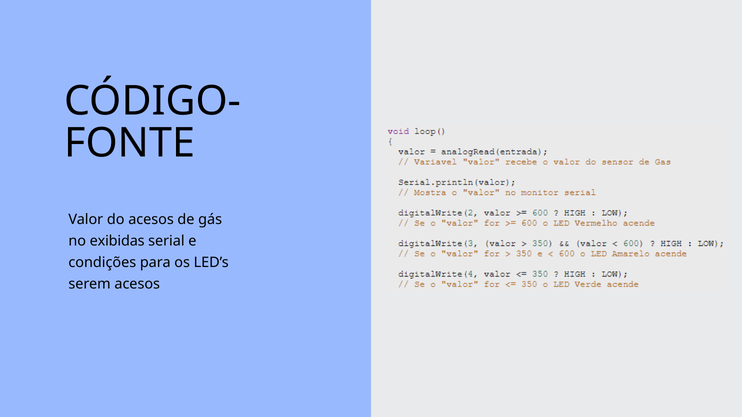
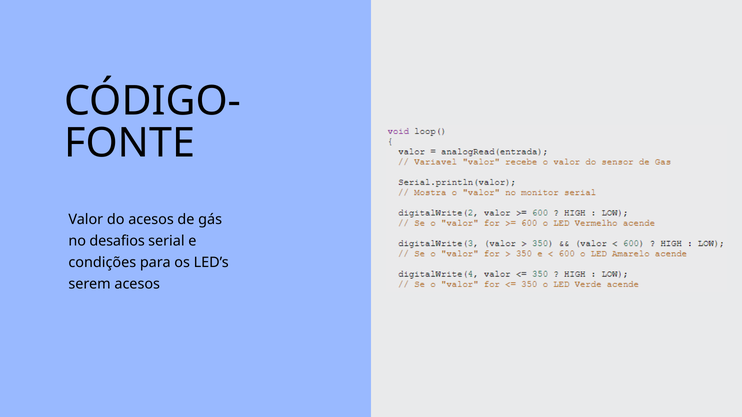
exibidas: exibidas -> desafios (117, 241)
